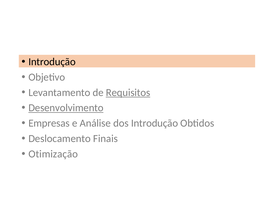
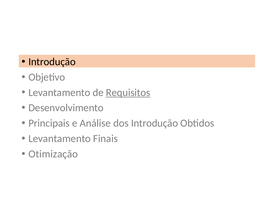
Desenvolvimento underline: present -> none (66, 108)
Empresas: Empresas -> Principais (49, 123)
Deslocamento: Deslocamento -> Levantamento (60, 138)
